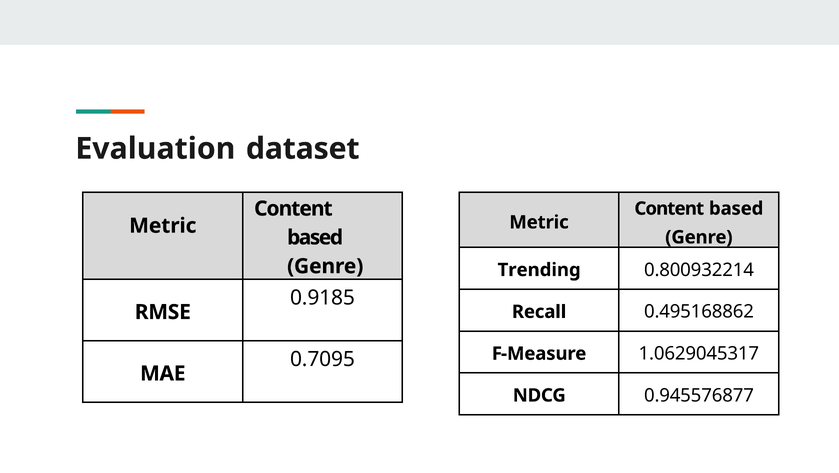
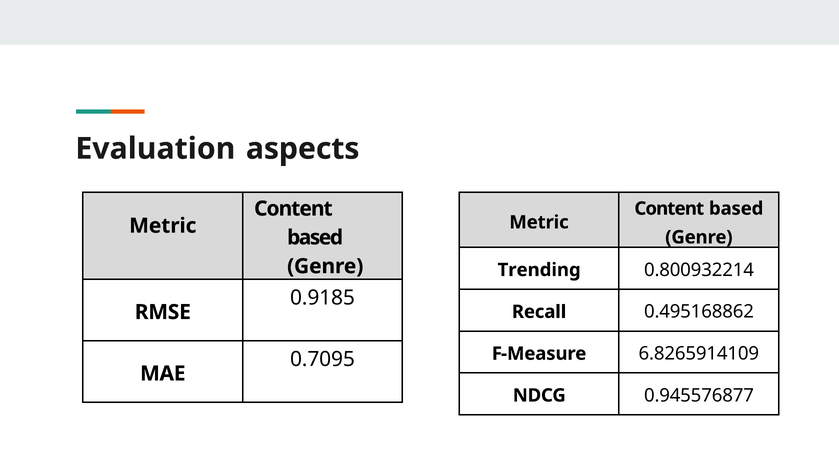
dataset: dataset -> aspects (303, 149)
1.0629045317: 1.0629045317 -> 6.8265914109 (699, 353)
